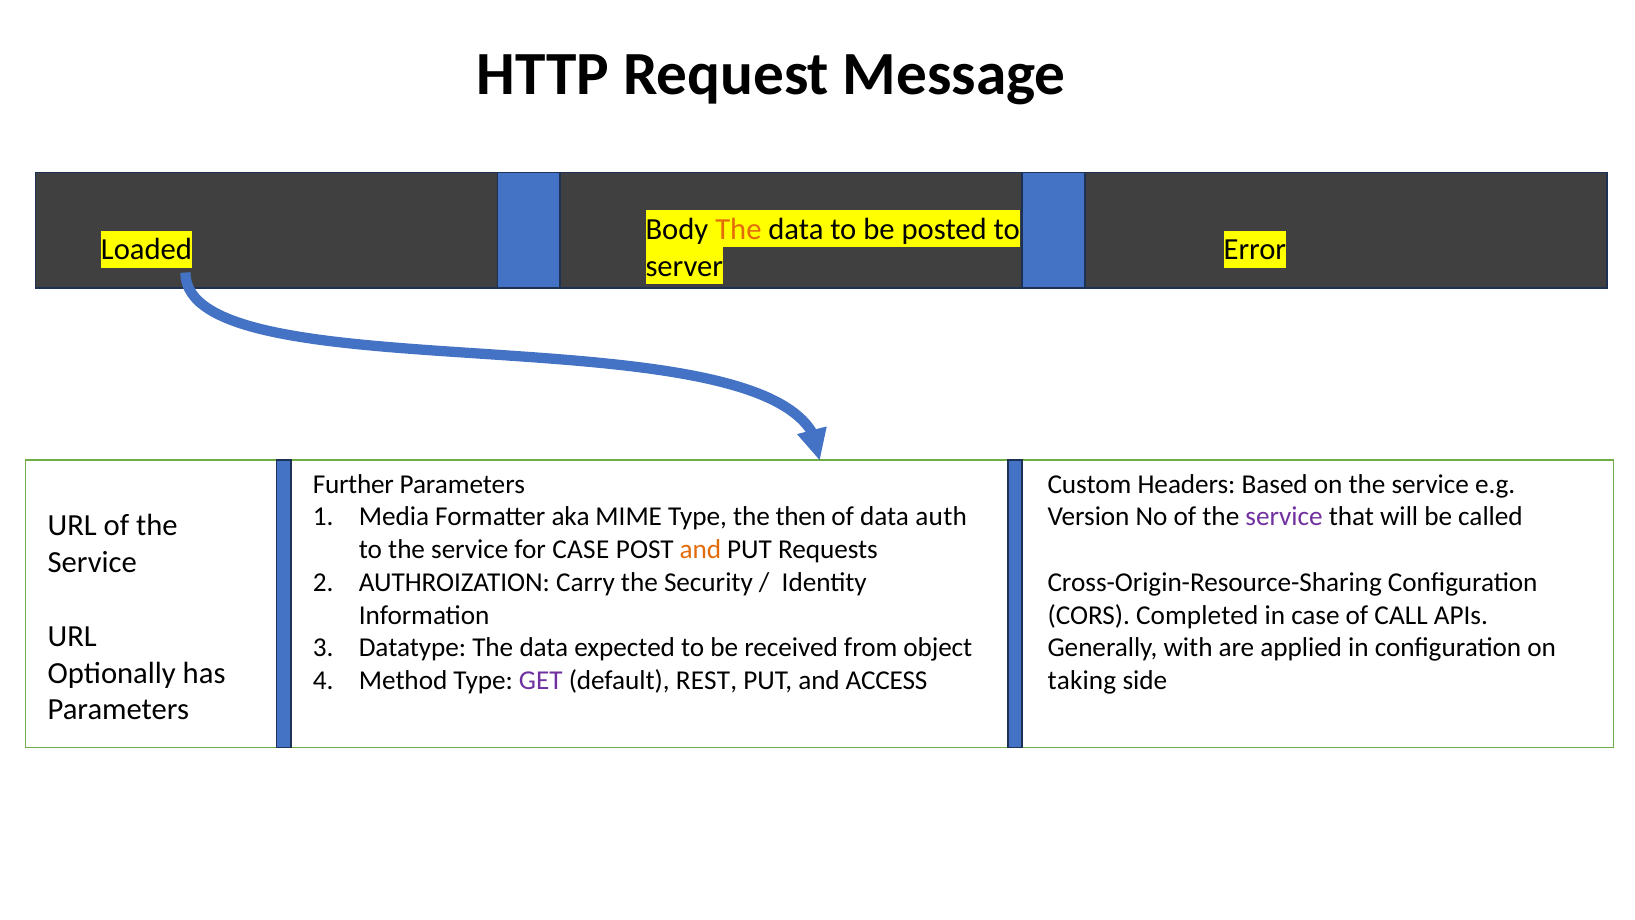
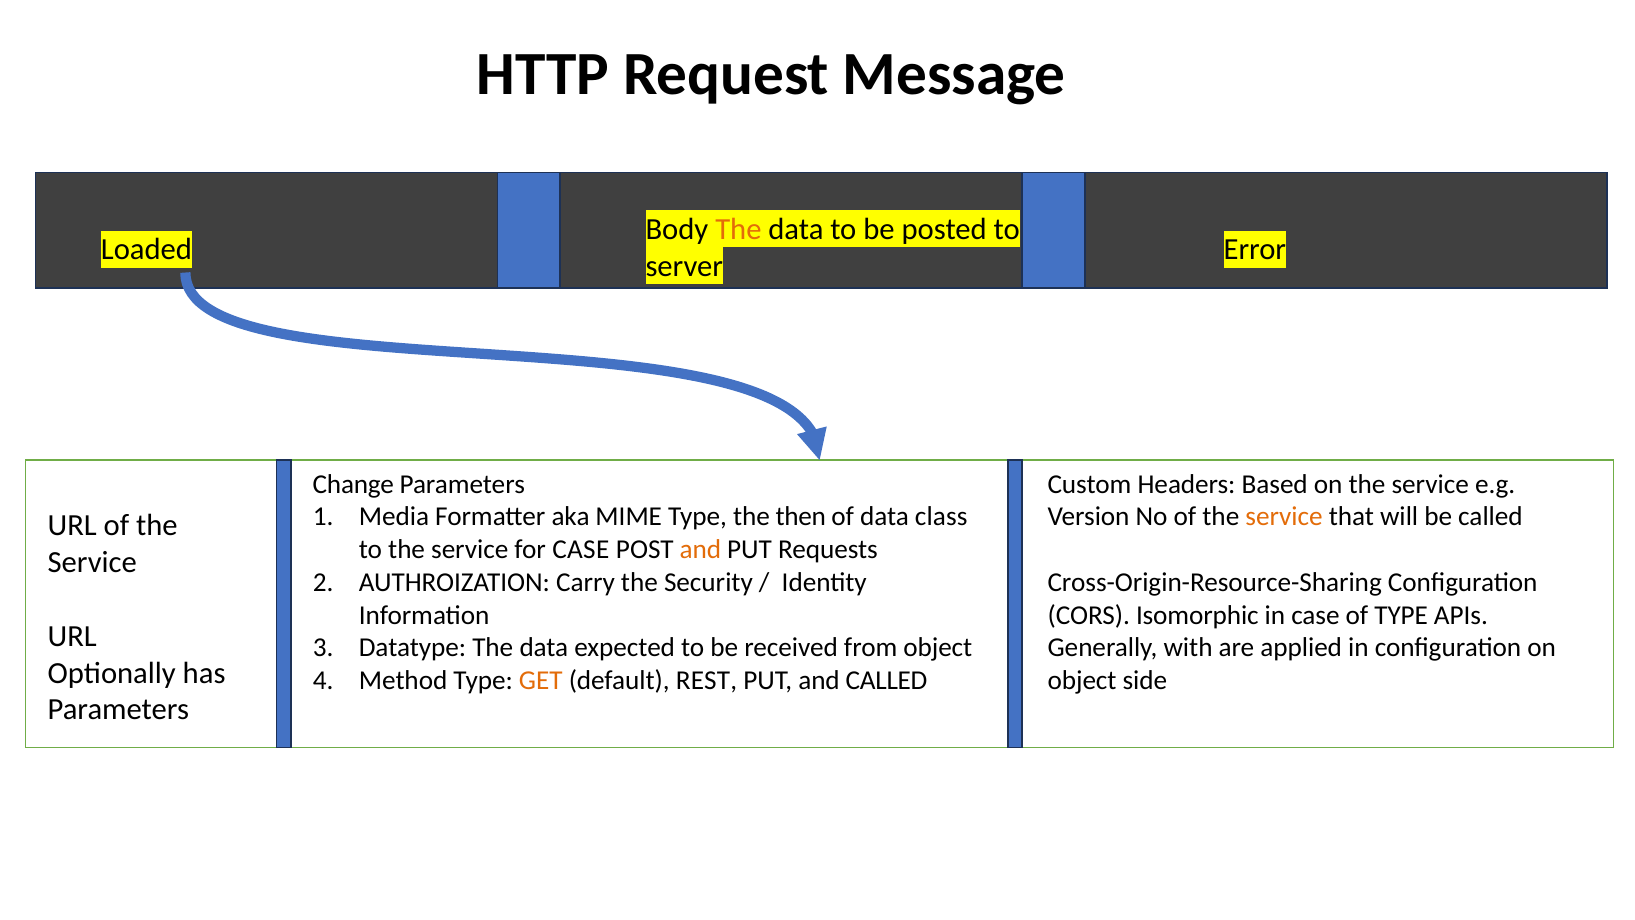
Further: Further -> Change (353, 484)
auth: auth -> class (941, 517)
service colour: purple -> orange (1284, 517)
Completed: Completed -> Isomorphic (1197, 615)
of CALL: CALL -> TYPE (1401, 615)
GET colour: purple -> orange (541, 680)
and ACCESS: ACCESS -> CALLED (887, 680)
taking: taking -> object (1082, 680)
